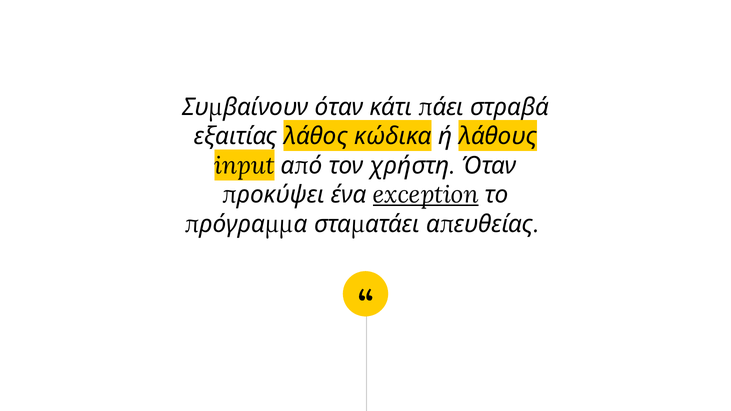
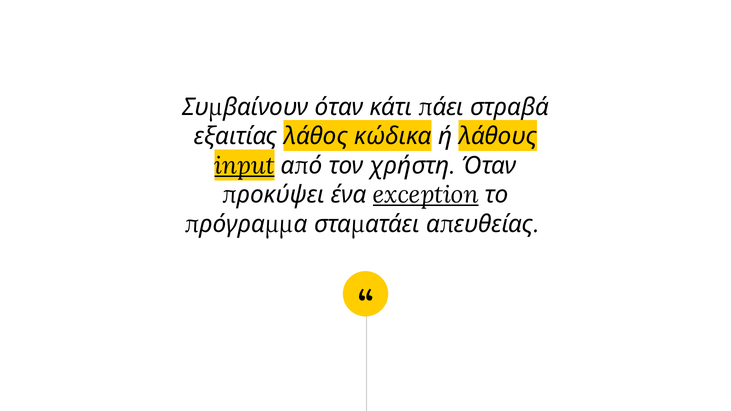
input underline: none -> present (244, 166)
